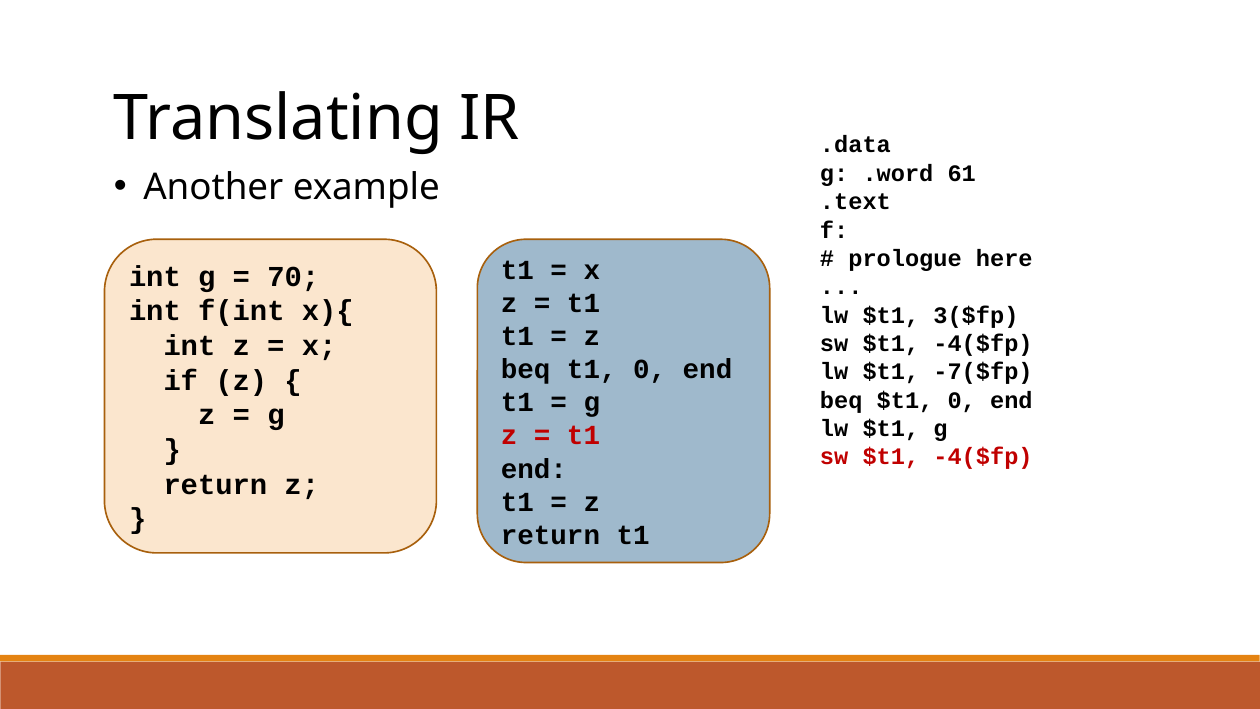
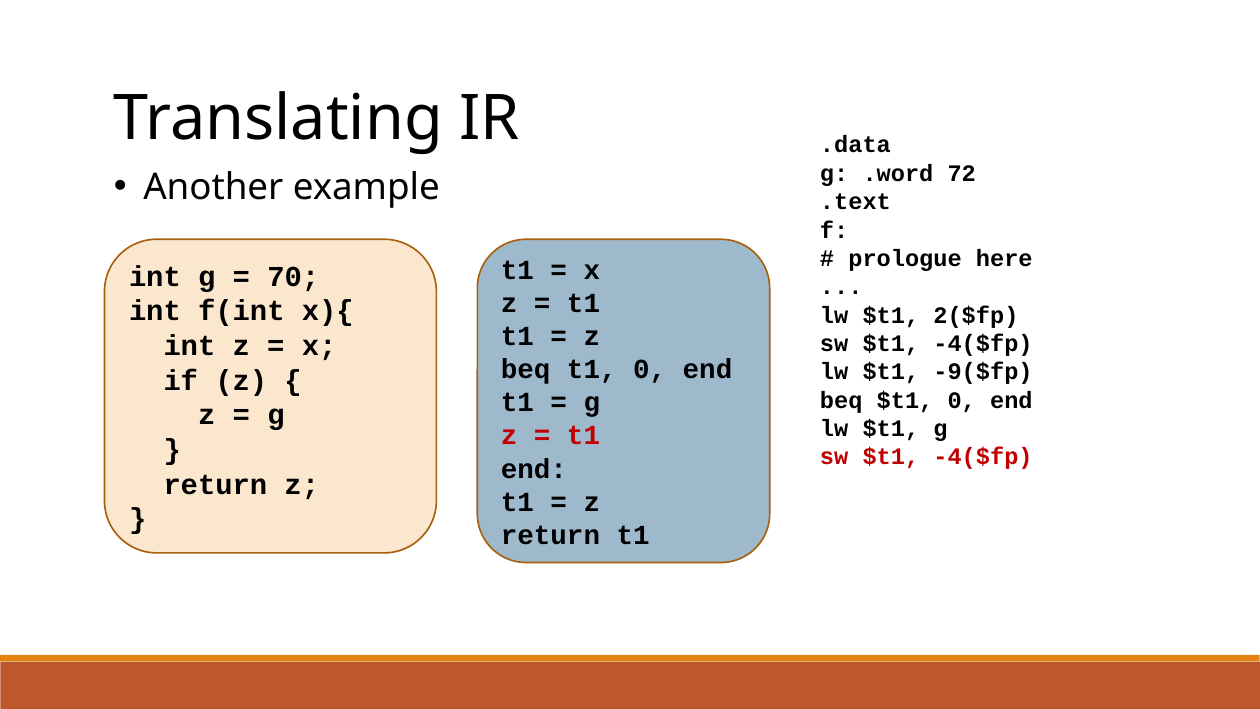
61: 61 -> 72 (962, 173)
3($fp: 3($fp -> 2($fp (976, 315)
-7($fp: -7($fp -> -9($fp (983, 372)
